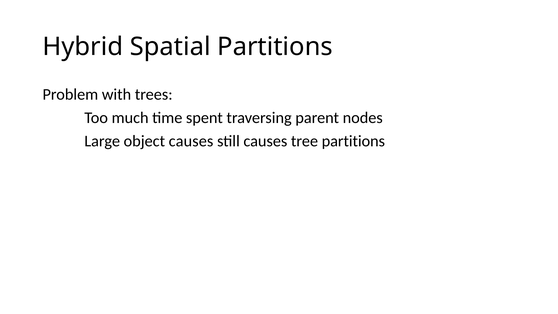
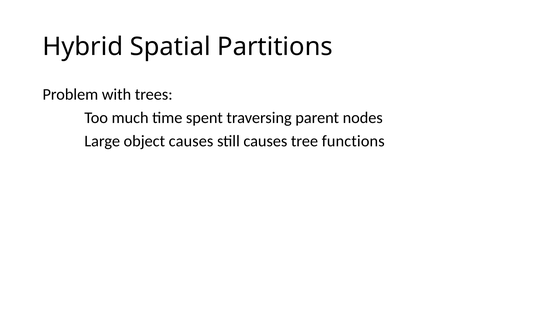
tree partitions: partitions -> functions (353, 141)
